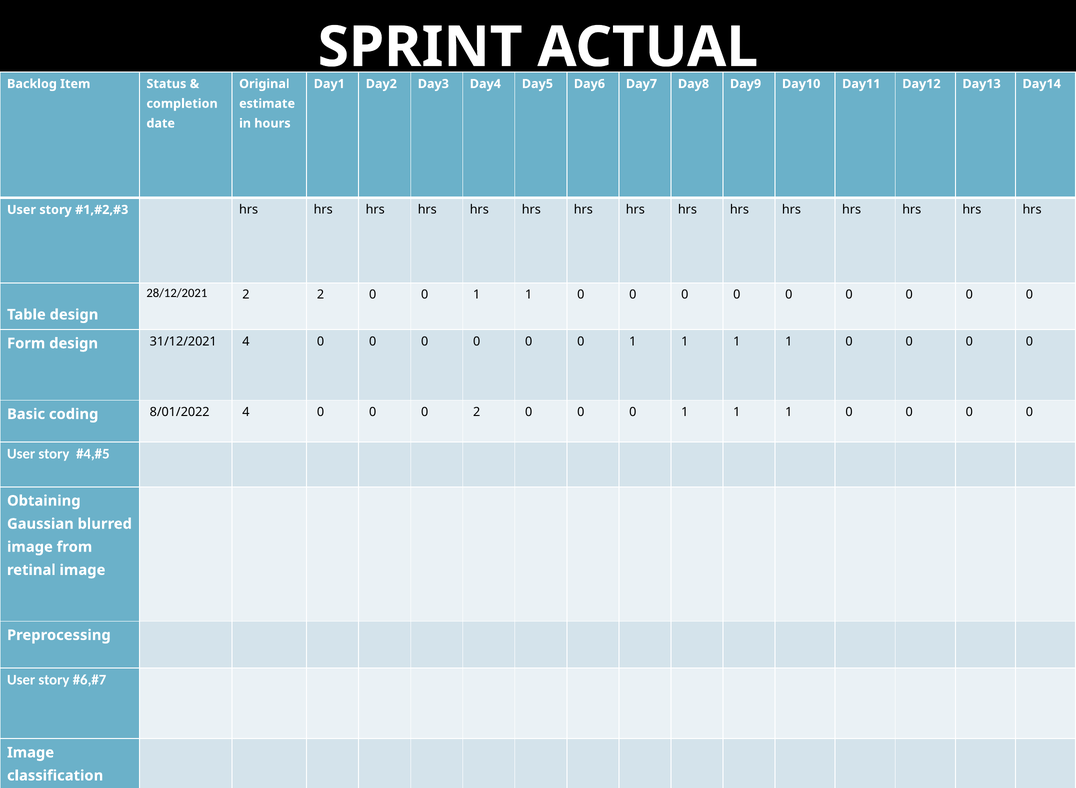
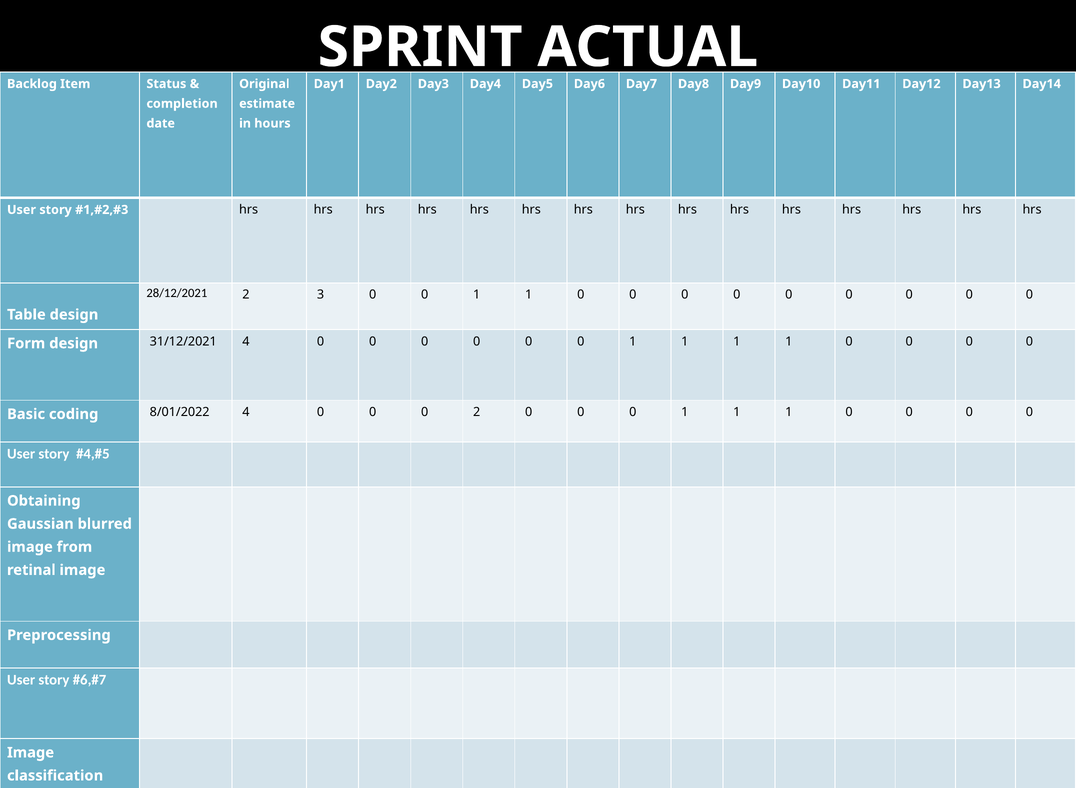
2 2: 2 -> 3 (321, 295)
